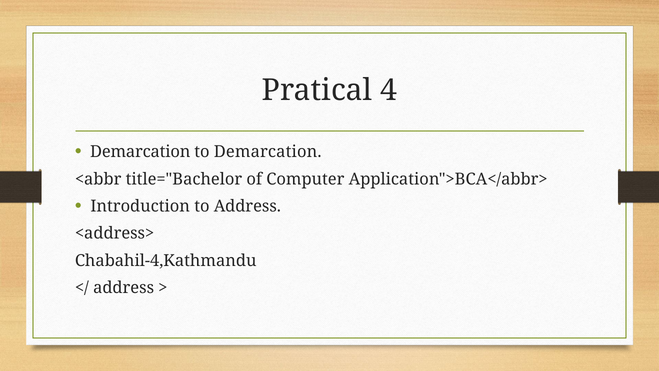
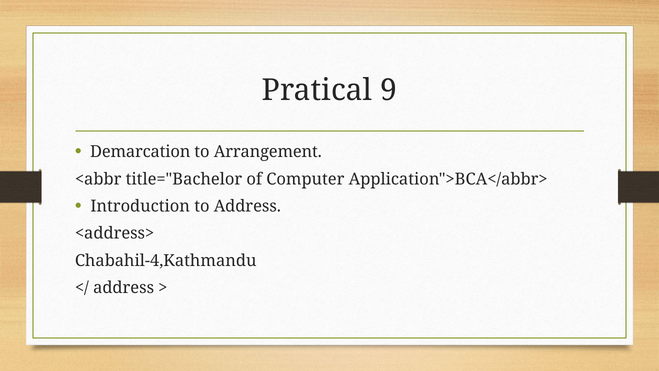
4: 4 -> 9 (389, 90)
to Demarcation: Demarcation -> Arrangement (268, 152)
